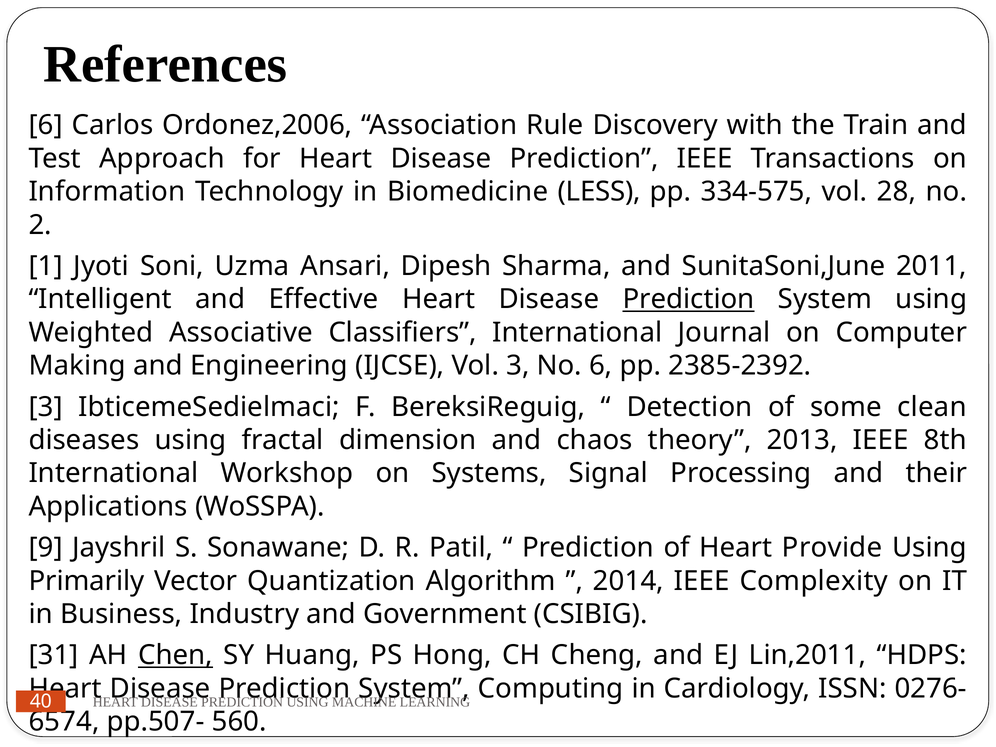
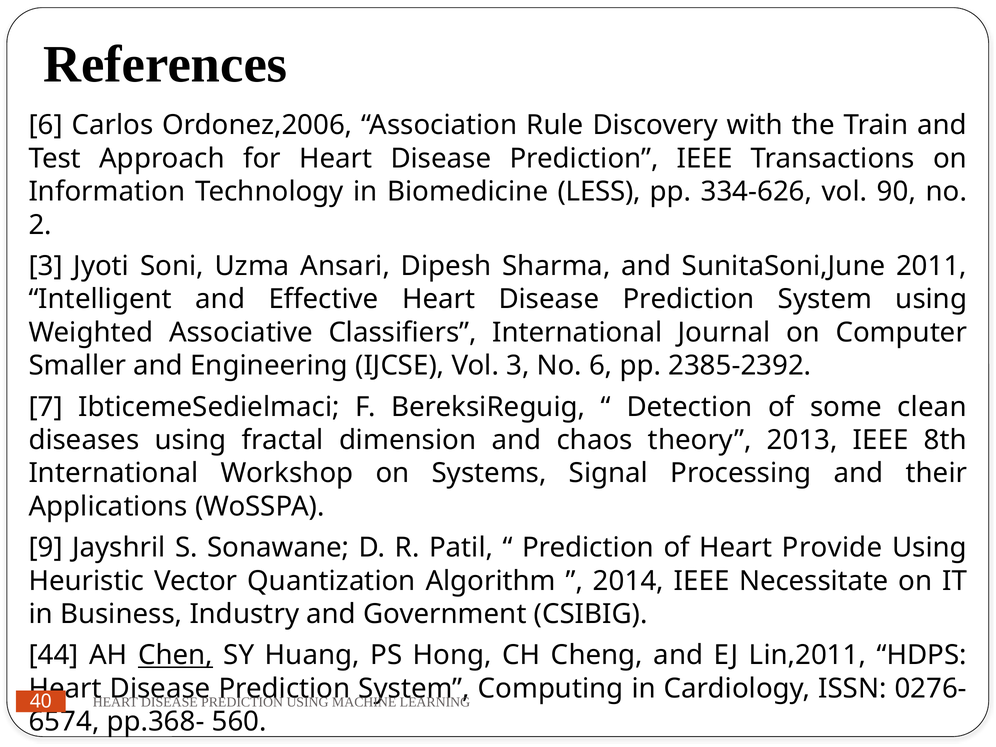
334-575: 334-575 -> 334-626 (757, 192)
28: 28 -> 90 (897, 192)
1: 1 -> 3 (46, 266)
Prediction underline: present -> none (689, 299)
Making: Making -> Smaller (77, 366)
3: 3 -> 7 (46, 407)
Primarily: Primarily -> Heuristic (86, 581)
Complexity: Complexity -> Necessitate (814, 581)
31: 31 -> 44 (54, 655)
pp.507-: pp.507- -> pp.368- (156, 722)
